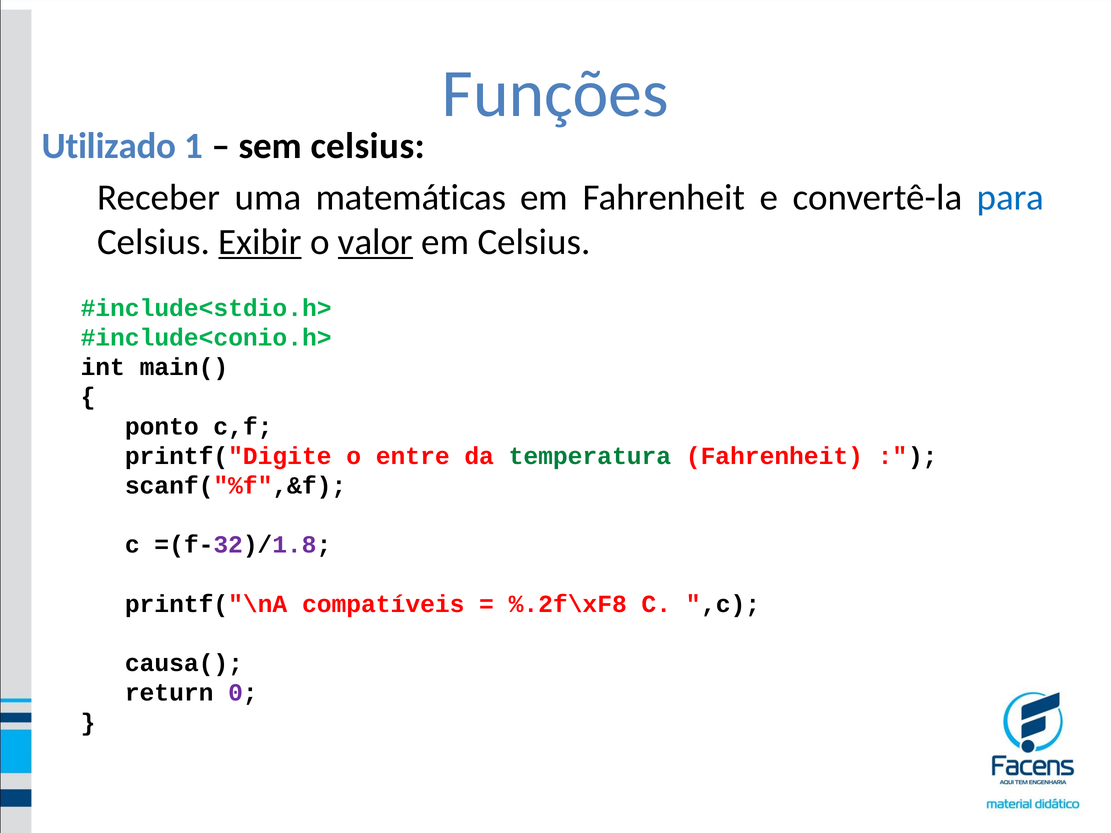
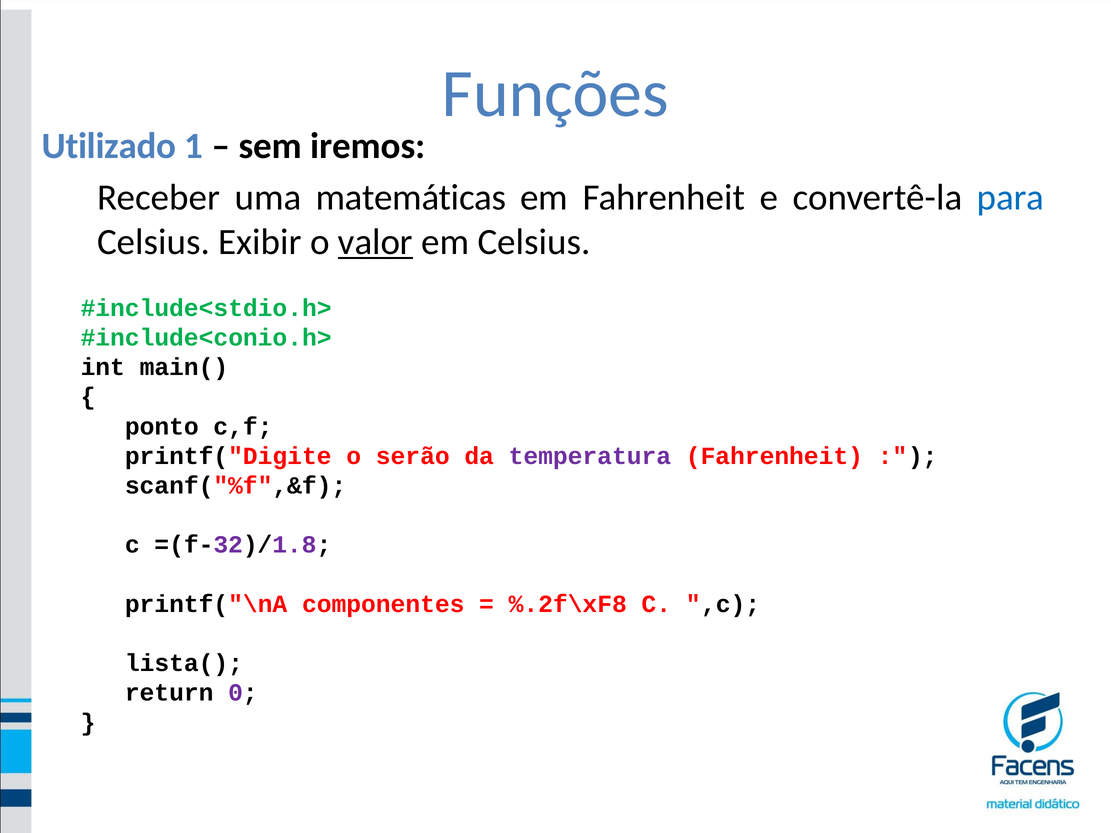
sem celsius: celsius -> iremos (368, 146)
Exibir underline: present -> none (260, 242)
entre: entre -> serão (413, 456)
temperatura colour: green -> purple (590, 456)
compatíveis: compatíveis -> componentes (383, 604)
causa(: causa( -> lista( (184, 663)
